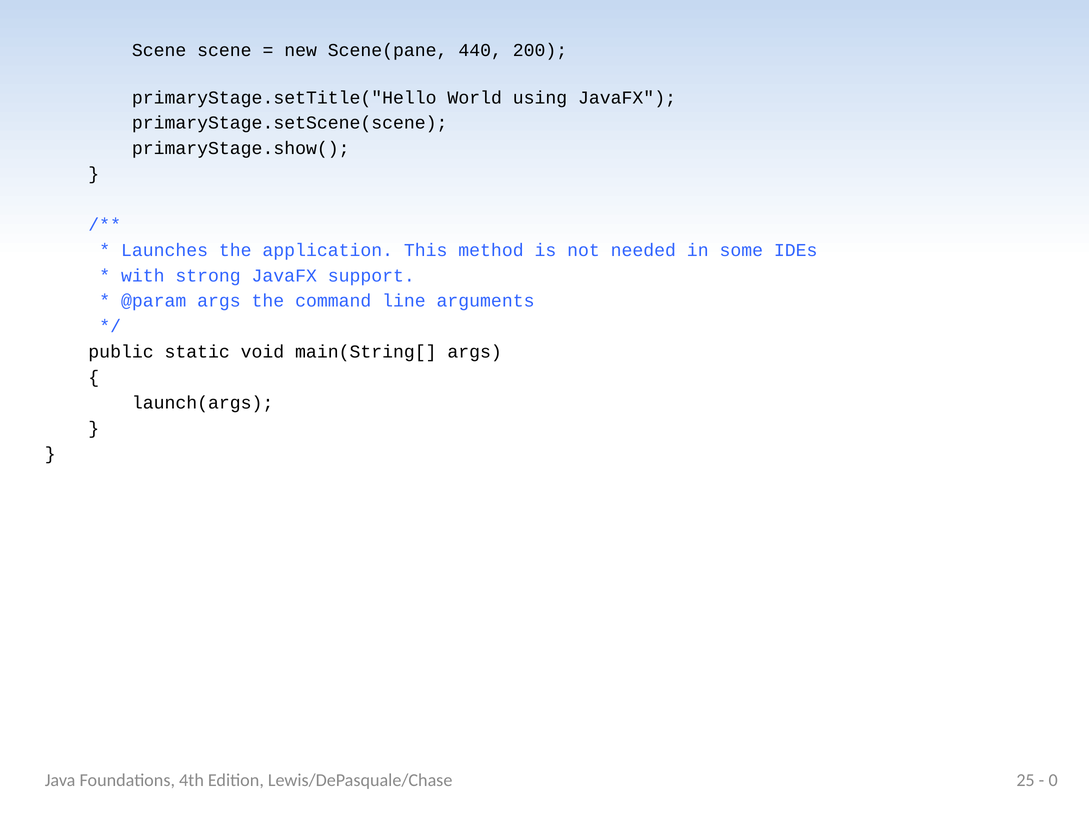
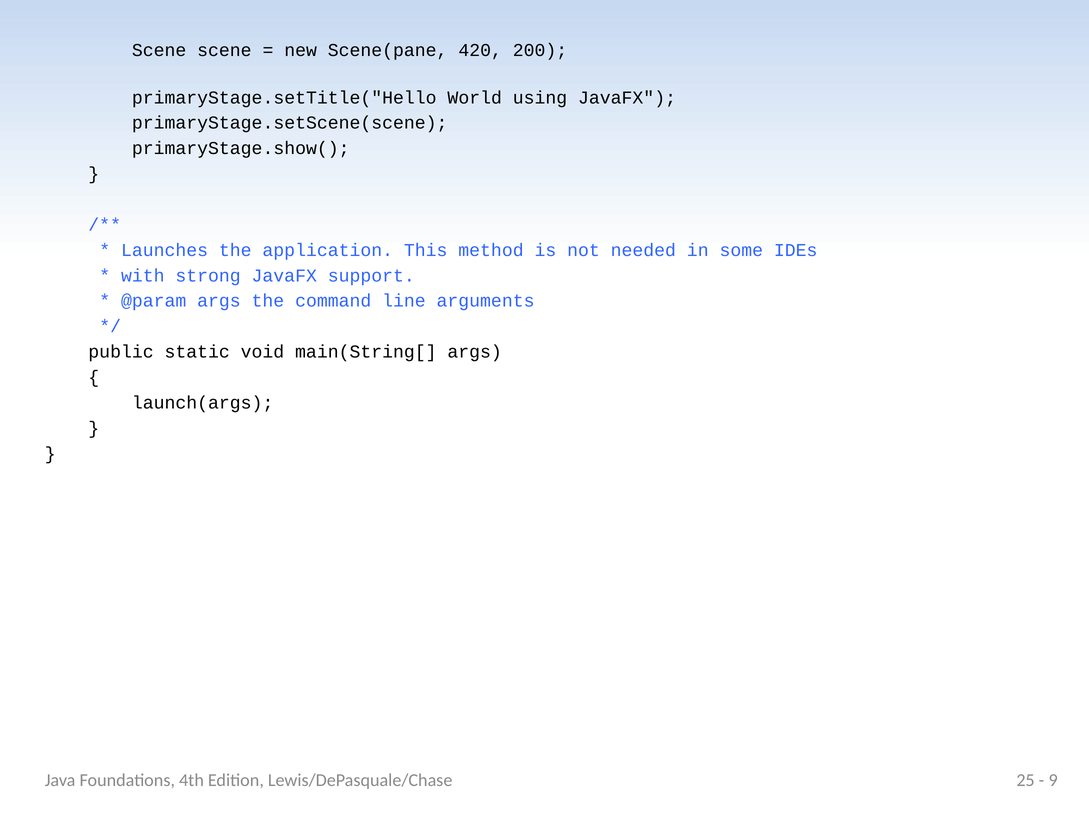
440: 440 -> 420 (480, 50)
0: 0 -> 9 (1053, 780)
